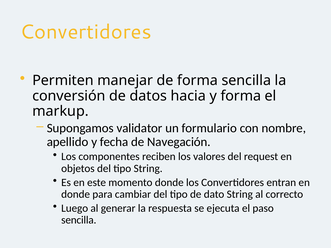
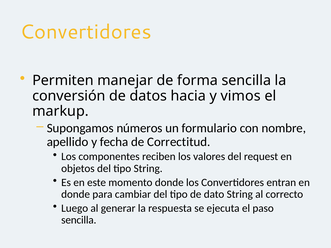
y forma: forma -> vimos (241, 96)
validator: validator -> números (140, 128)
Navegación: Navegación -> Correctitud (179, 142)
